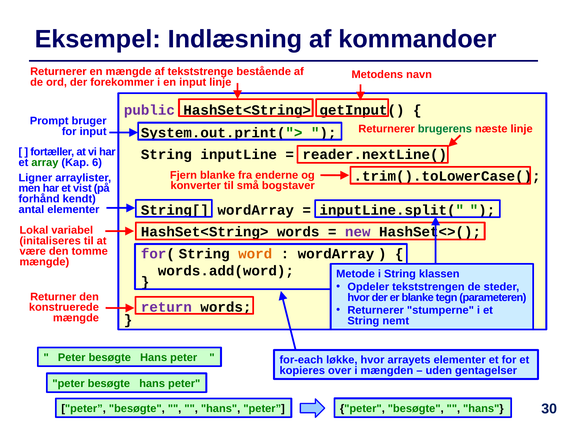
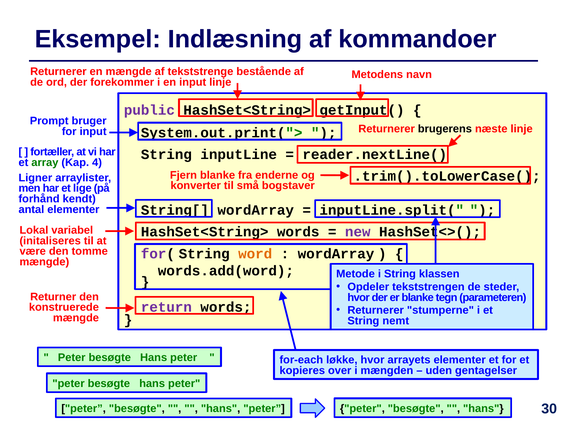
brugerens colour: green -> black (445, 129)
6: 6 -> 4 (97, 163)
vist: vist -> lige (82, 188)
